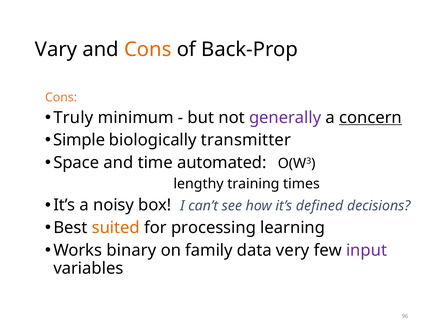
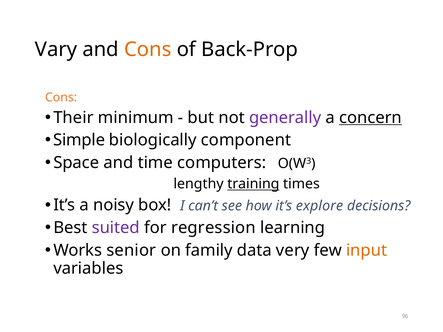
Truly: Truly -> Their (73, 118)
transmitter: transmitter -> component (246, 140)
automated: automated -> computers (222, 163)
training underline: none -> present (253, 184)
defined: defined -> explore (320, 206)
suited colour: orange -> purple (116, 228)
processing: processing -> regression (213, 228)
binary: binary -> senior (131, 250)
input colour: purple -> orange (367, 250)
